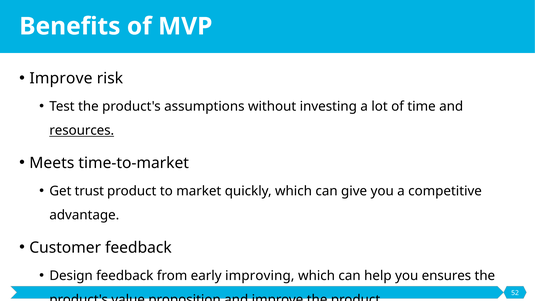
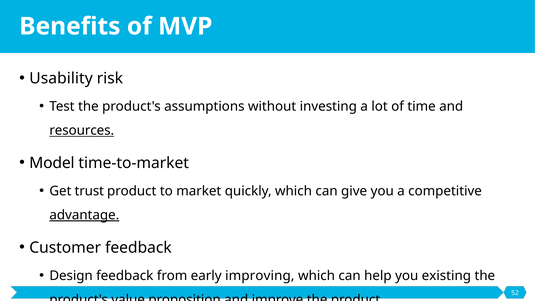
Improve: Improve -> Usability (61, 78)
Meets: Meets -> Model (52, 163)
advantage underline: none -> present (84, 215)
ensures: ensures -> existing (446, 276)
